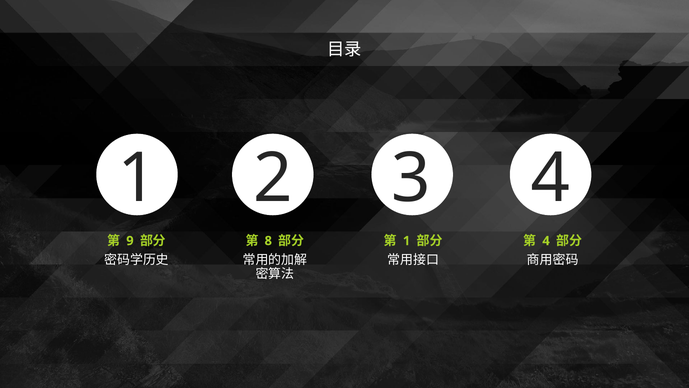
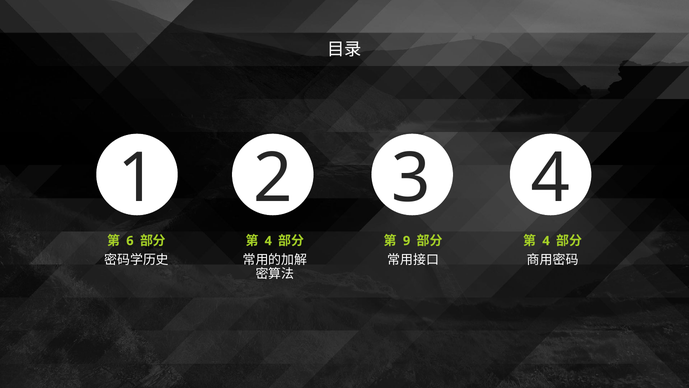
9: 9 -> 6 (130, 241)
8: 8 -> 4 (268, 241)
1: 1 -> 9 (407, 241)
